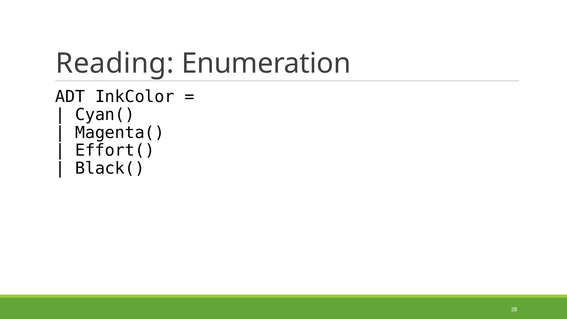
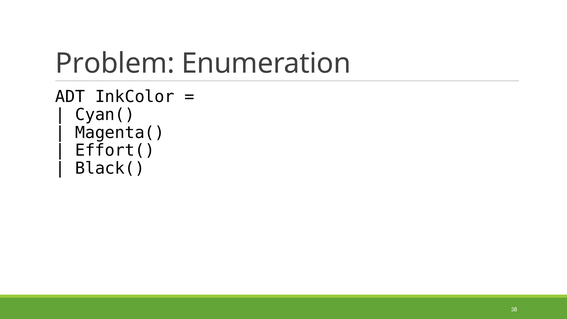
Reading: Reading -> Problem (115, 64)
